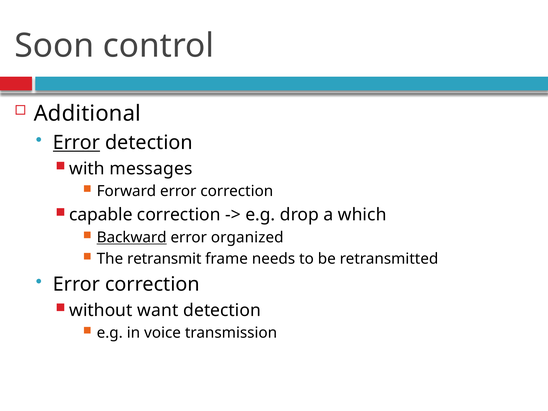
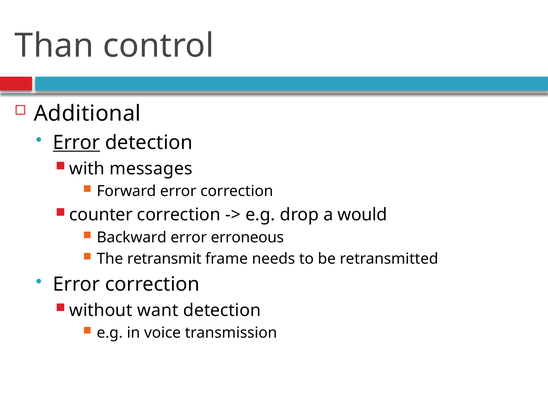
Soon: Soon -> Than (54, 46)
capable: capable -> counter (101, 215)
which: which -> would (362, 215)
Backward underline: present -> none (132, 237)
organized: organized -> erroneous (247, 237)
